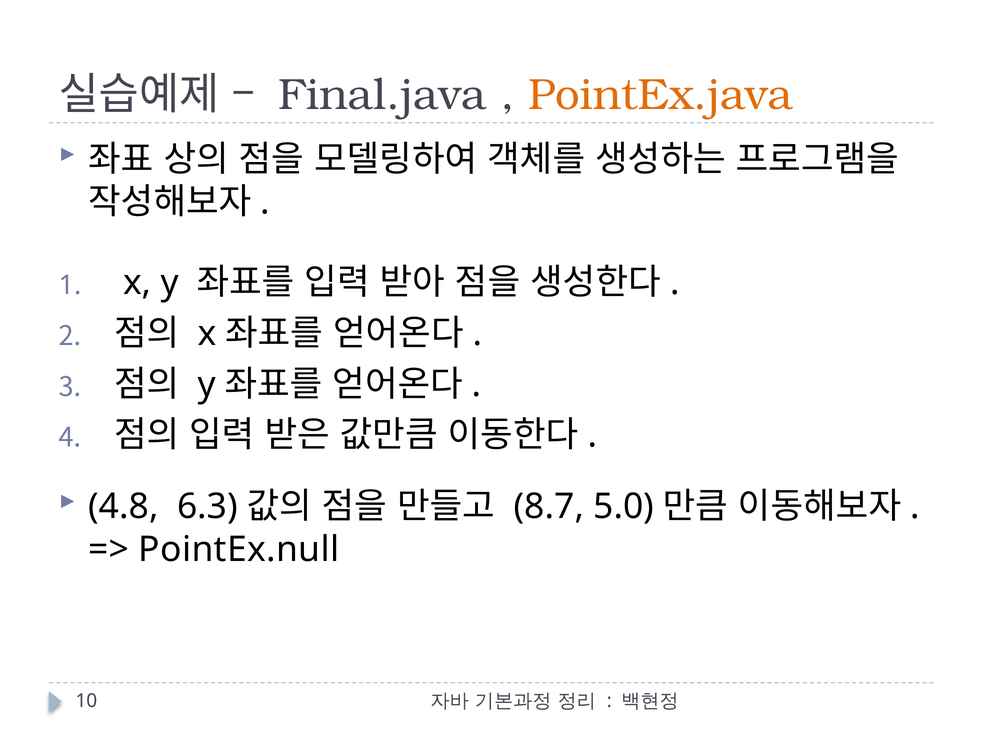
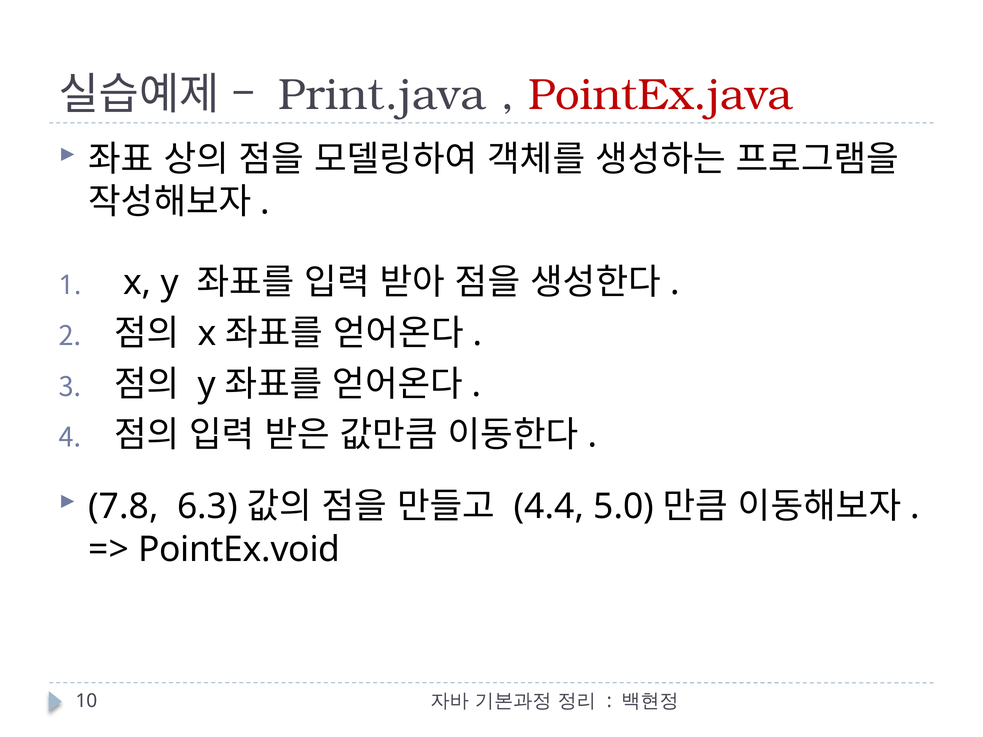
Final.java: Final.java -> Print.java (382, 95)
PointEx.java colour: orange -> red (661, 95)
4.8: 4.8 -> 7.8 (123, 507)
8.7: 8.7 -> 4.4 (549, 507)
PointEx.null: PointEx.null -> PointEx.void (239, 549)
